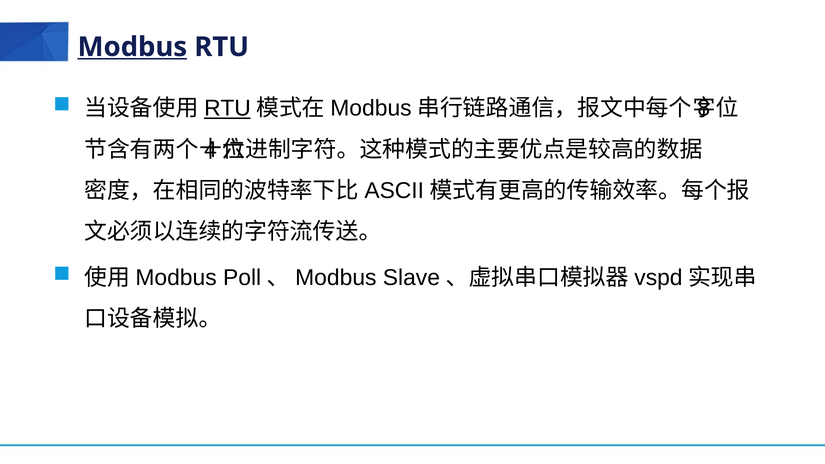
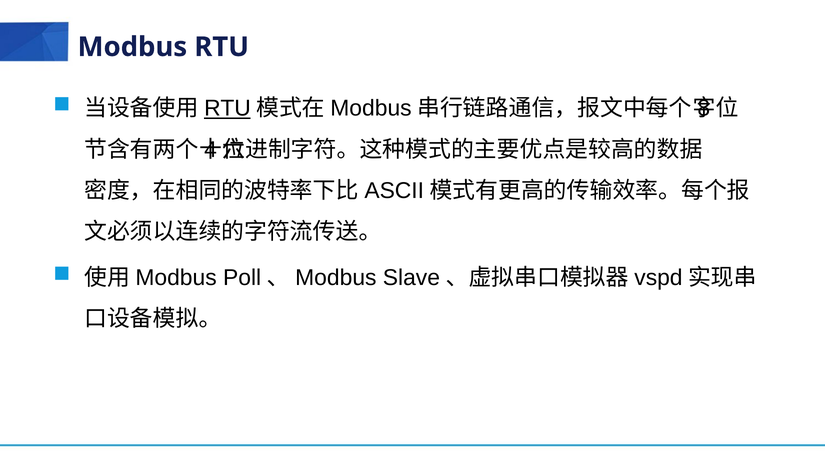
Modbus underline: present -> none (132, 47)
